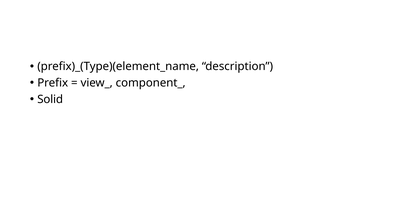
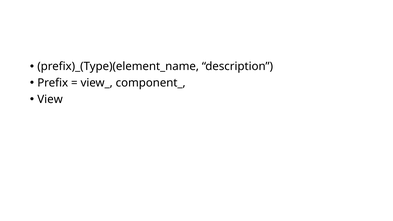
Solid: Solid -> View (50, 99)
